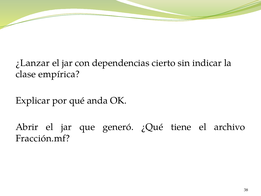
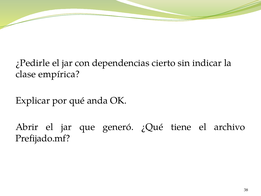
¿Lanzar: ¿Lanzar -> ¿Pedirle (33, 63)
Fracción.mf: Fracción.mf -> Prefijado.mf (43, 138)
